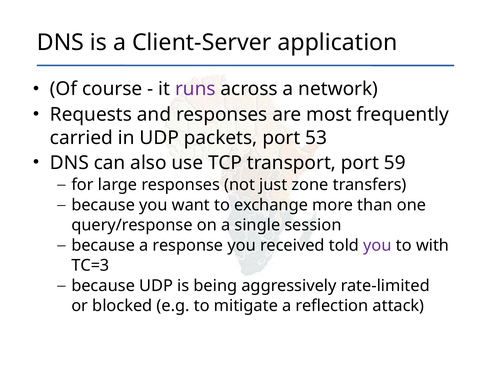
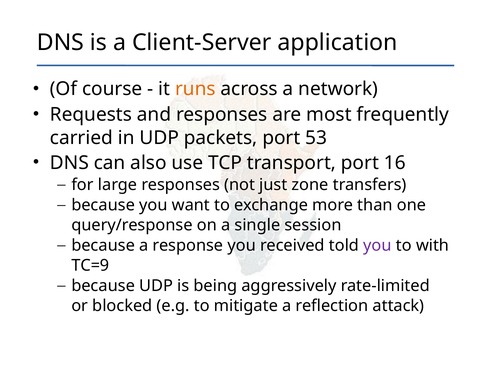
runs colour: purple -> orange (195, 89)
59: 59 -> 16 (395, 163)
TC=3: TC=3 -> TC=9 (90, 266)
